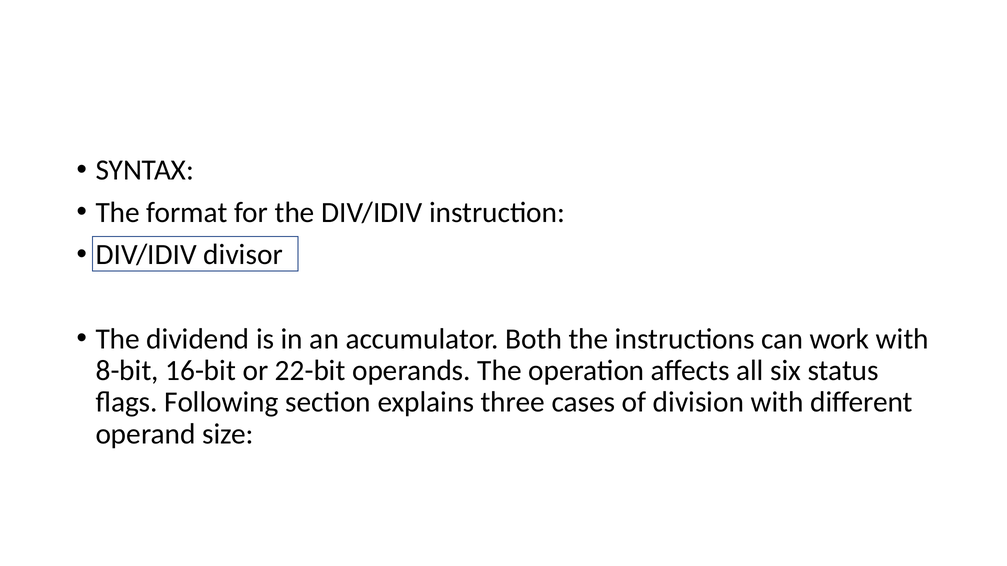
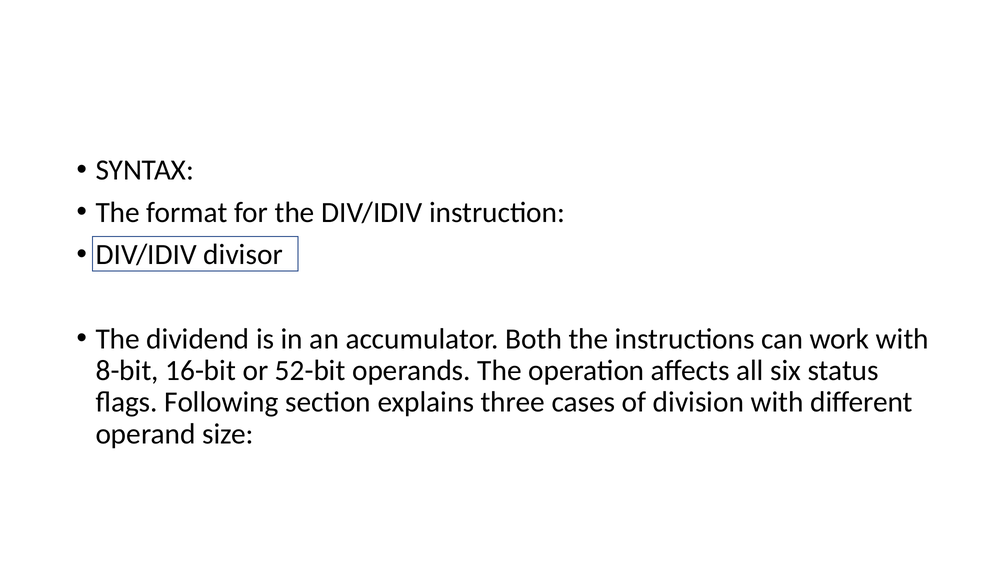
22-bit: 22-bit -> 52-bit (310, 371)
